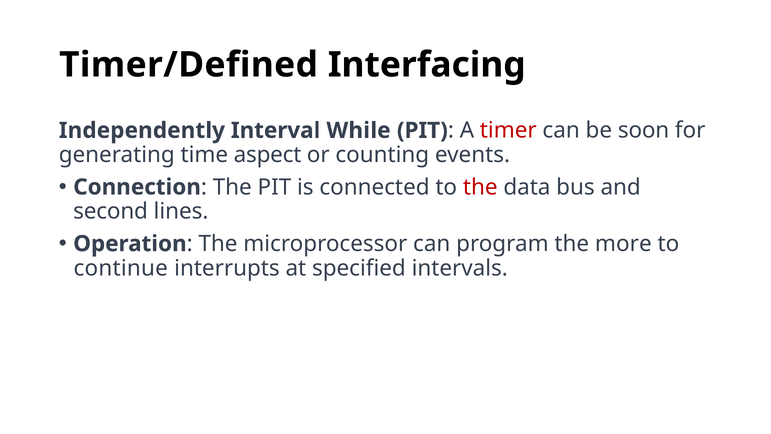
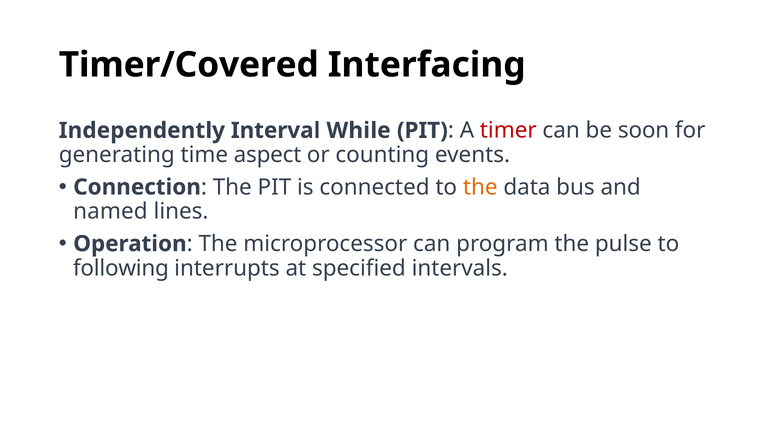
Timer/Defined: Timer/Defined -> Timer/Covered (189, 65)
the colour: red -> orange (480, 187)
second: second -> named (110, 211)
more: more -> pulse (623, 244)
continue: continue -> following (121, 268)
